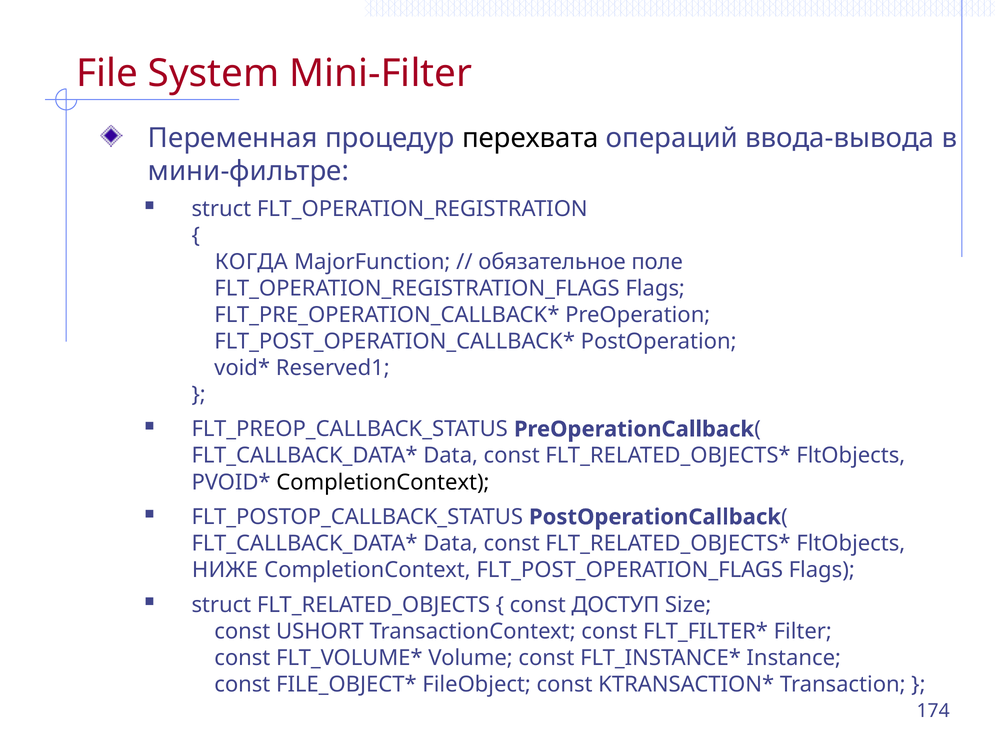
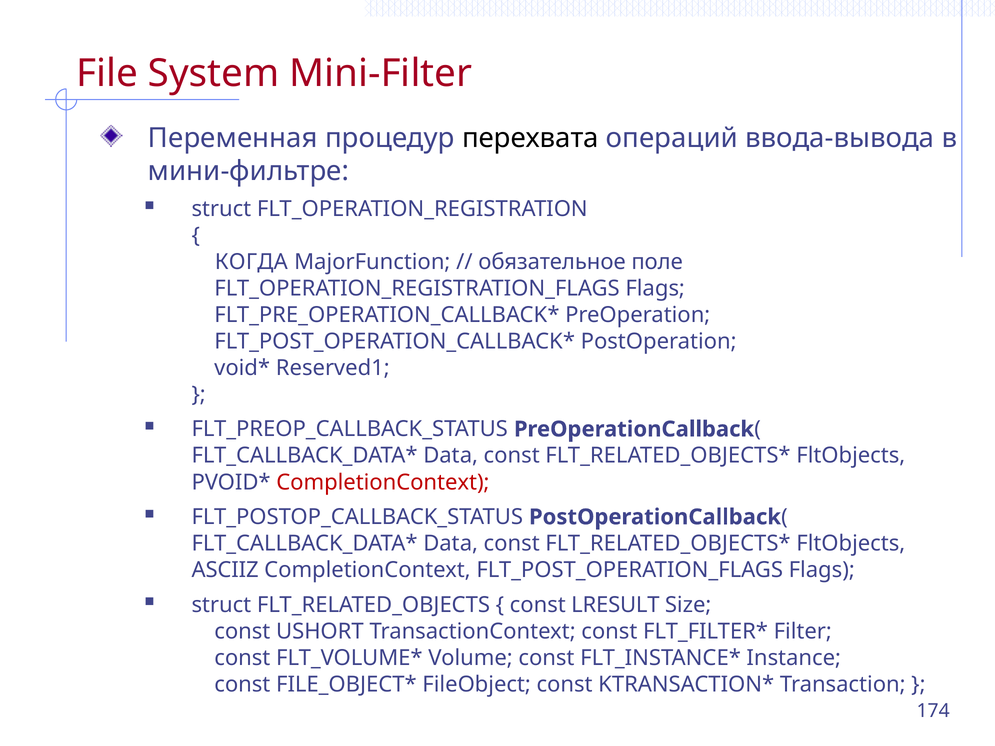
CompletionContext colour: black -> red (383, 482)
НИЖЕ: НИЖЕ -> ASCIIZ (225, 570)
ДОСТУП: ДОСТУП -> LRESULT (615, 605)
